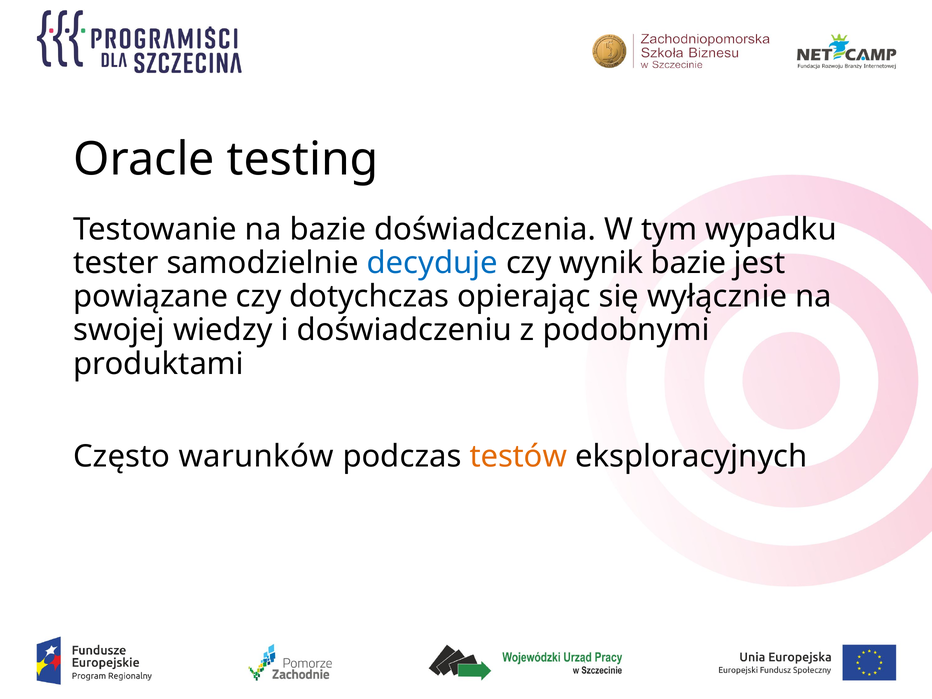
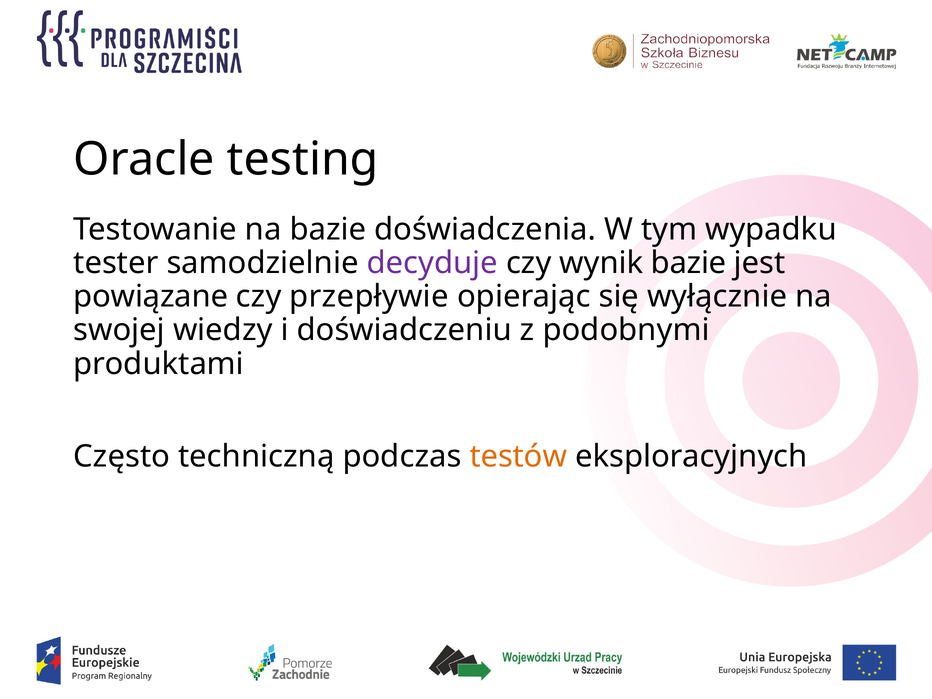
decyduje colour: blue -> purple (432, 263)
dotychczas: dotychczas -> przepływie (369, 297)
warunków: warunków -> techniczną (256, 457)
